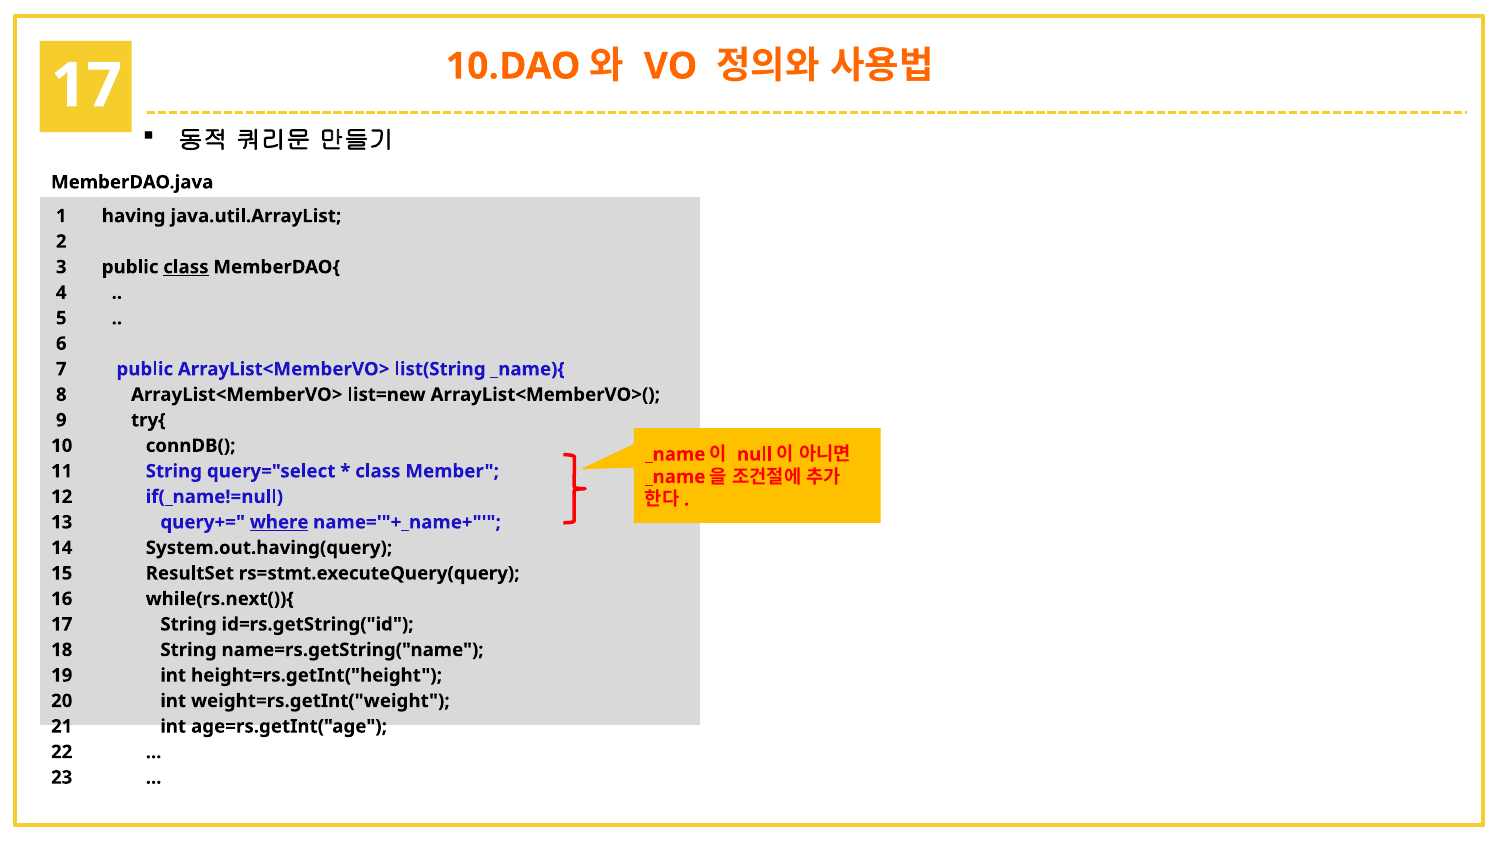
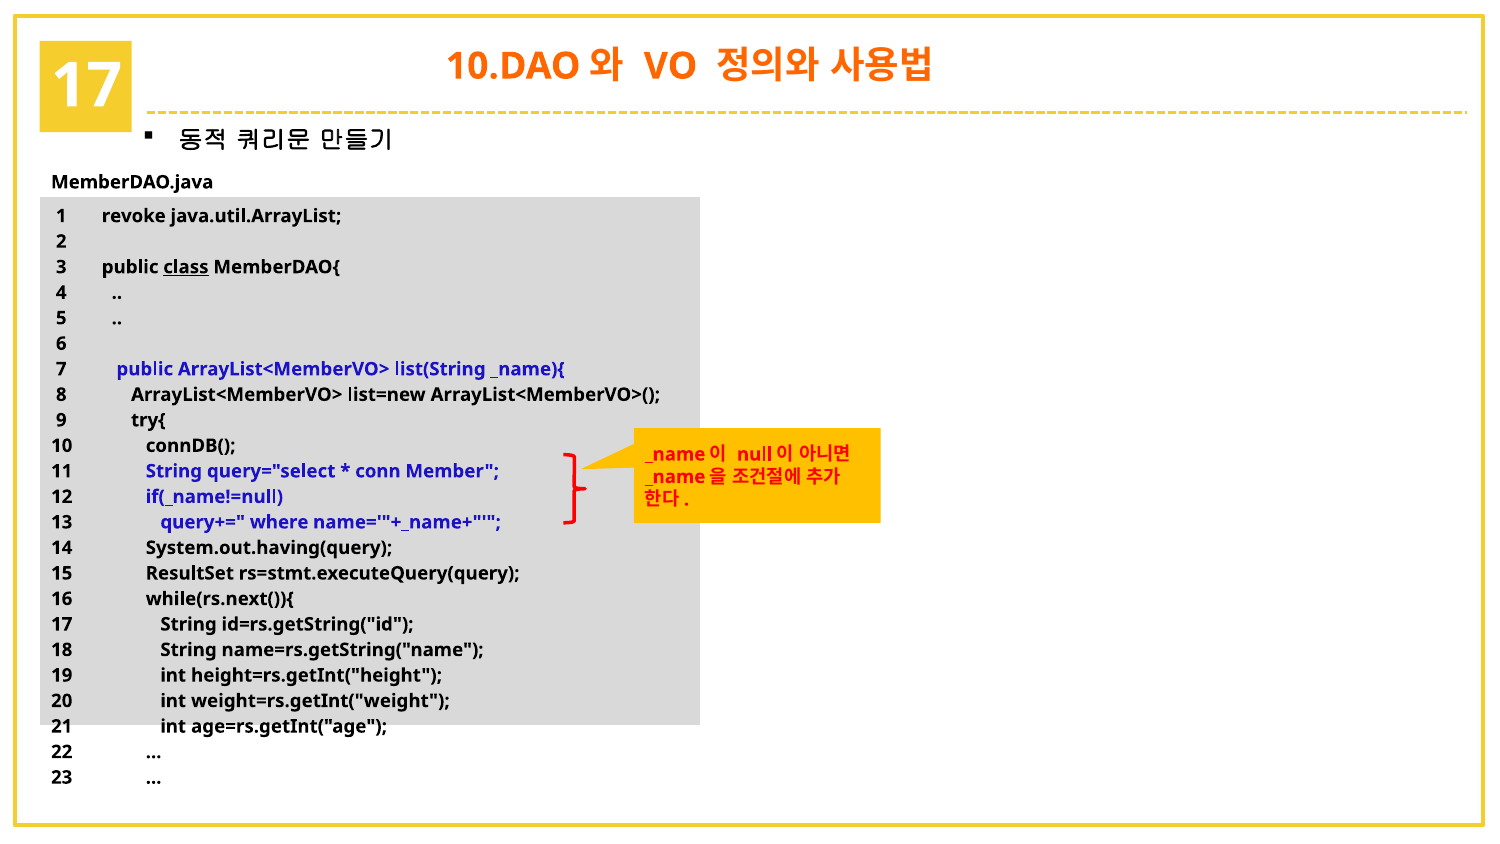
having: having -> revoke (134, 216)
class: class -> conn (378, 471)
where underline: present -> none (279, 522)
